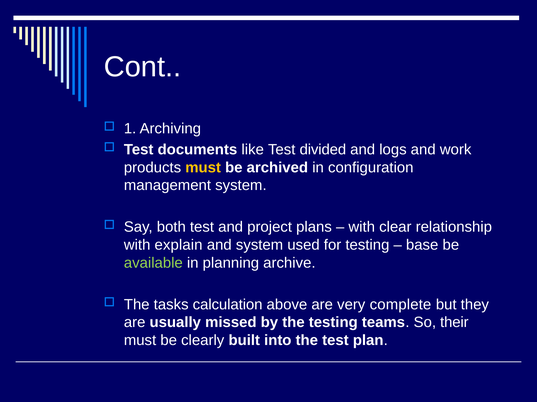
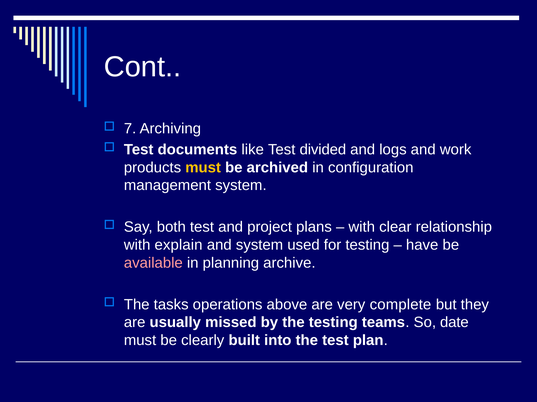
1: 1 -> 7 (130, 129)
base: base -> have (422, 245)
available colour: light green -> pink (153, 263)
calculation: calculation -> operations (228, 305)
their: their -> date (454, 323)
